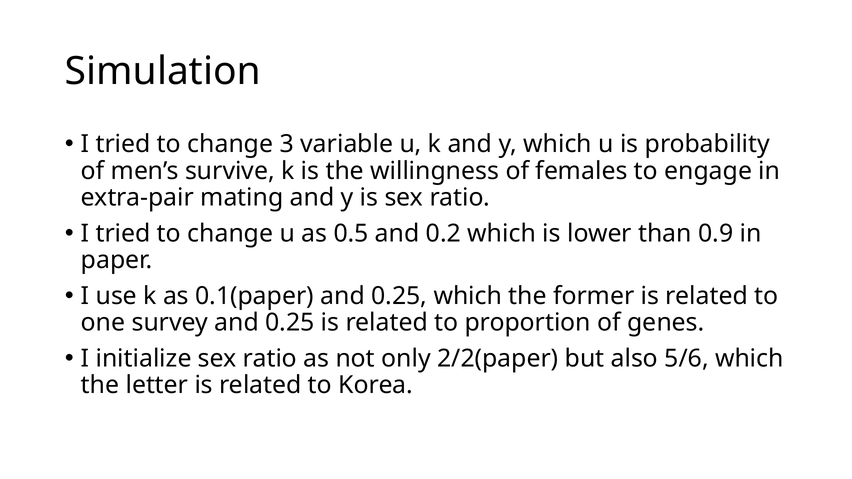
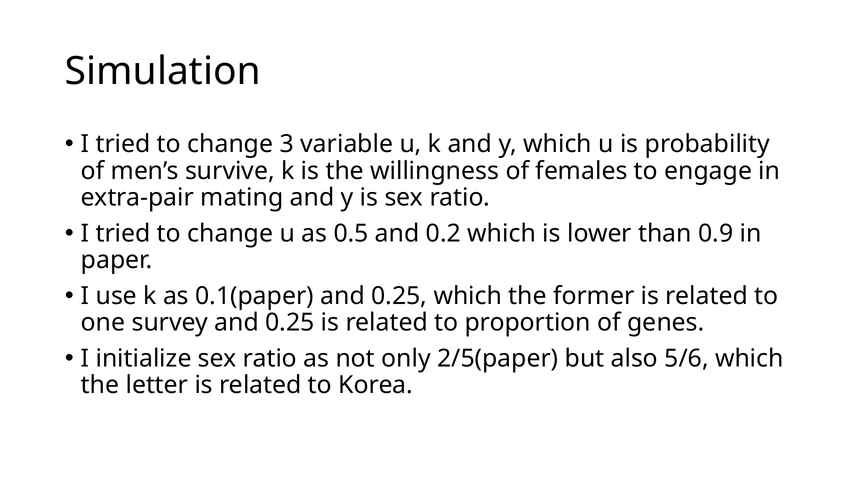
2/2(paper: 2/2(paper -> 2/5(paper (498, 359)
